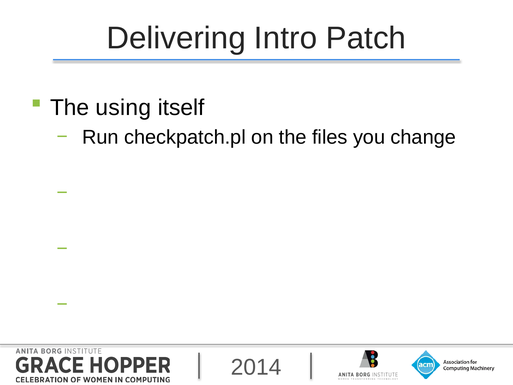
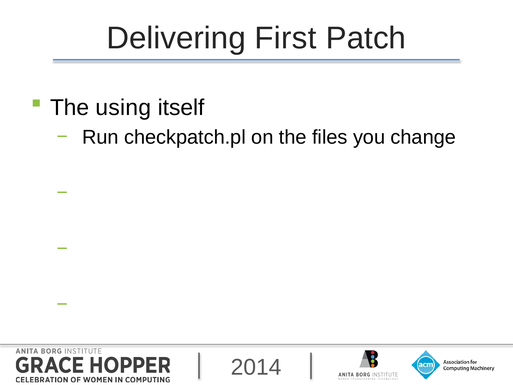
Intro: Intro -> First (285, 38)
